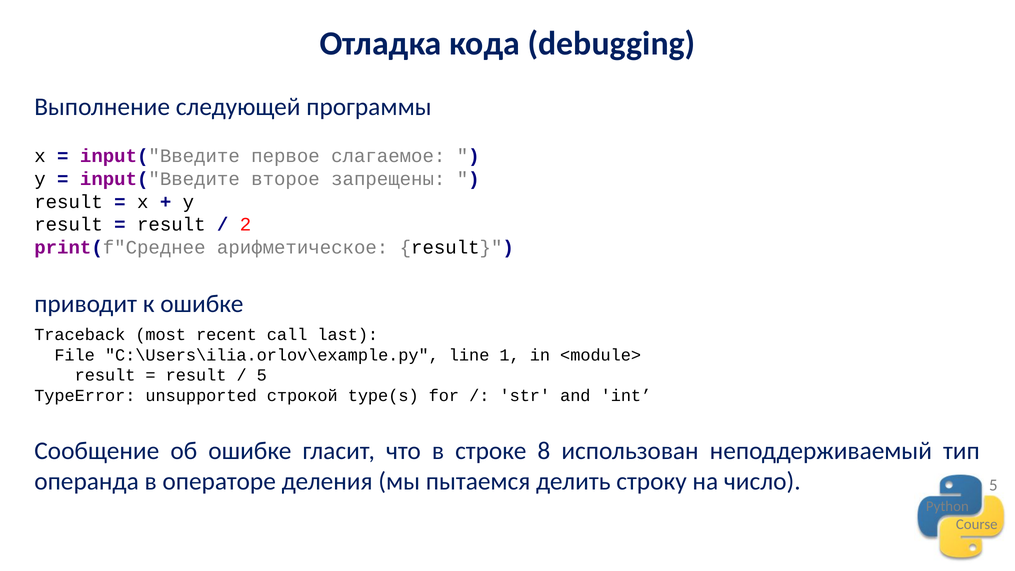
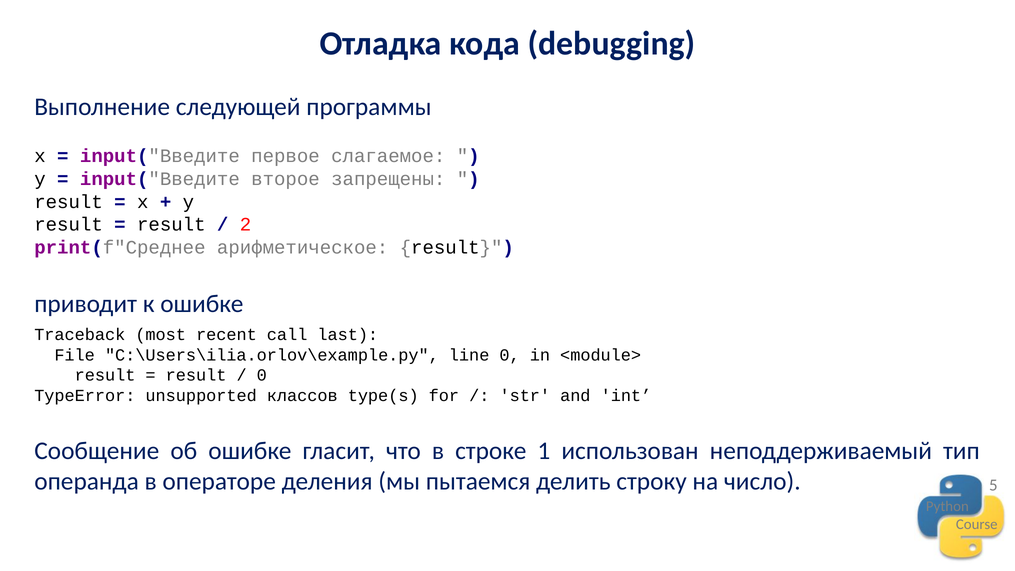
line 1: 1 -> 0 (510, 355)
5: 5 -> 0 (262, 375)
строкой: строкой -> классов (302, 396)
8: 8 -> 1 (544, 451)
